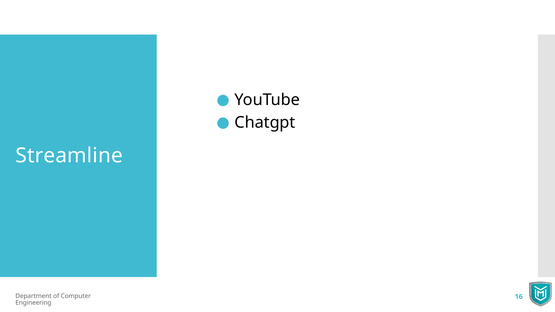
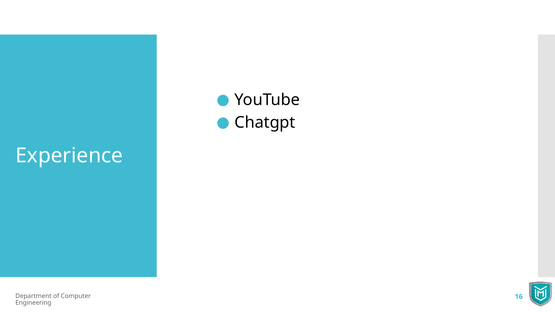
Streamline: Streamline -> Experience (69, 156)
